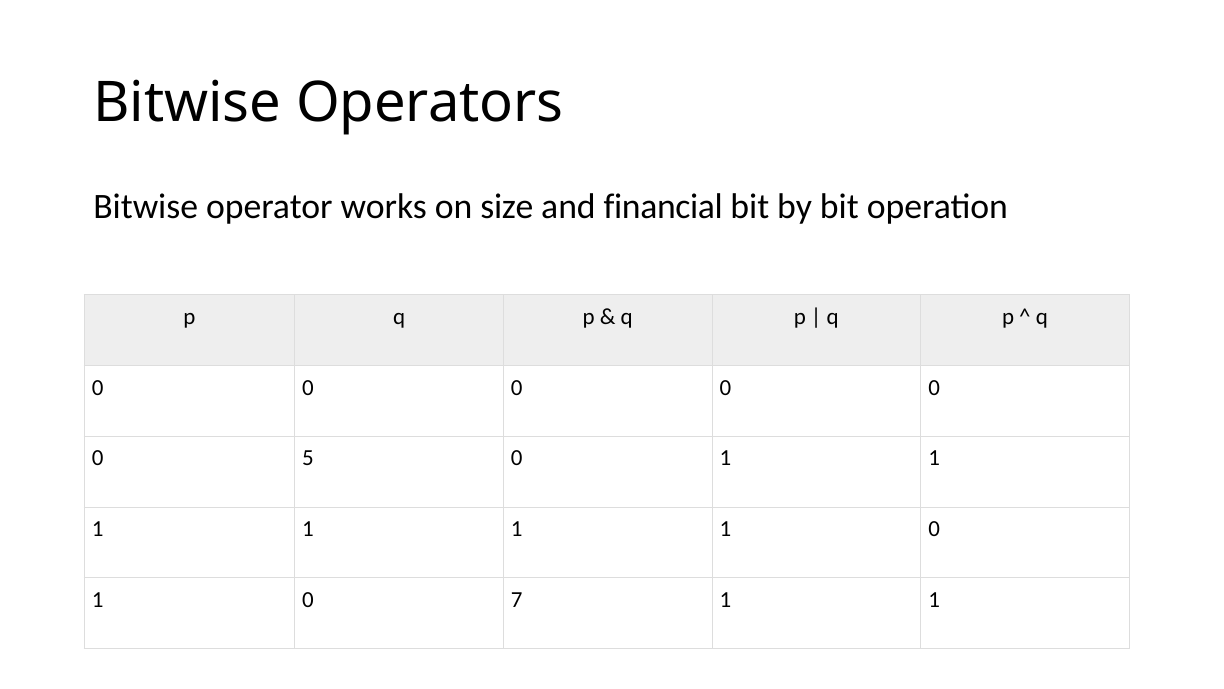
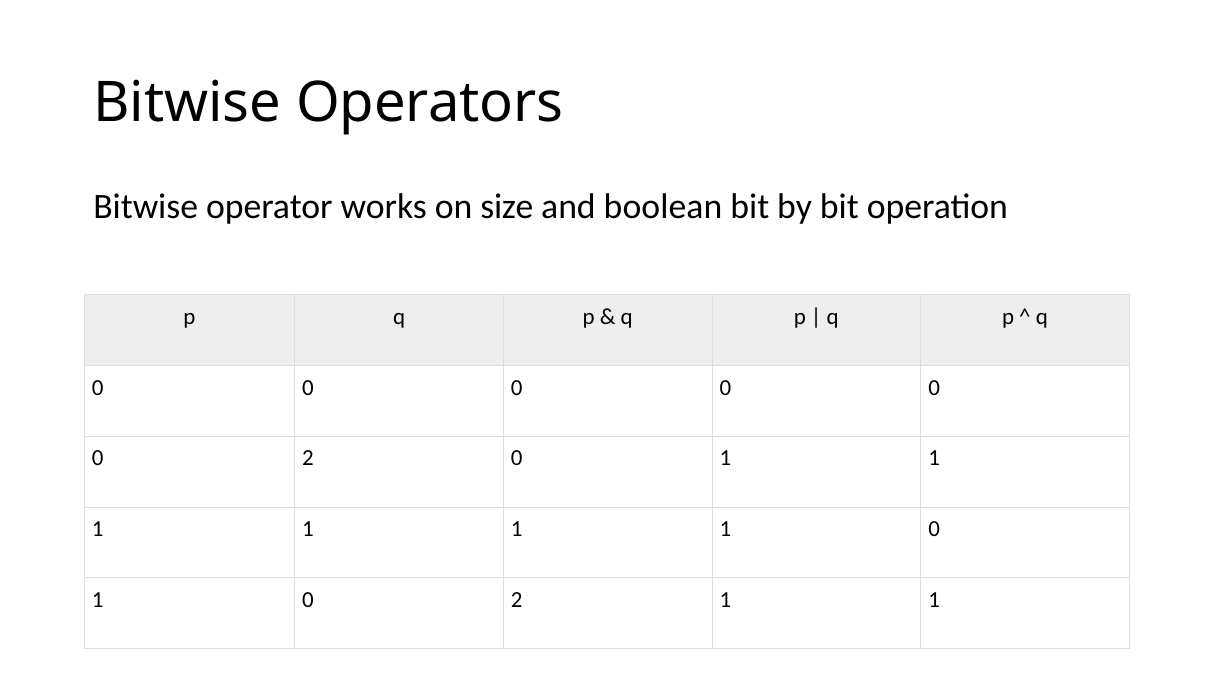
financial: financial -> boolean (663, 207)
5: 5 -> 2 (308, 458)
1 0 7: 7 -> 2 (517, 599)
